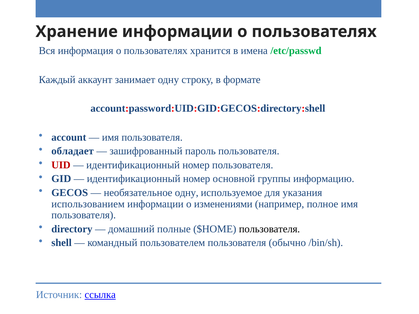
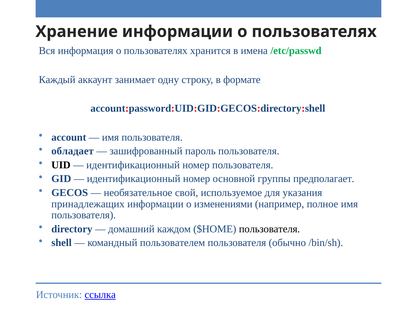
UID colour: red -> black (61, 165)
информацию: информацию -> предполагает (324, 179)
необязательное одну: одну -> свой (187, 193)
использованием: использованием -> принадлежащих (88, 204)
полные: полные -> каждом (174, 229)
